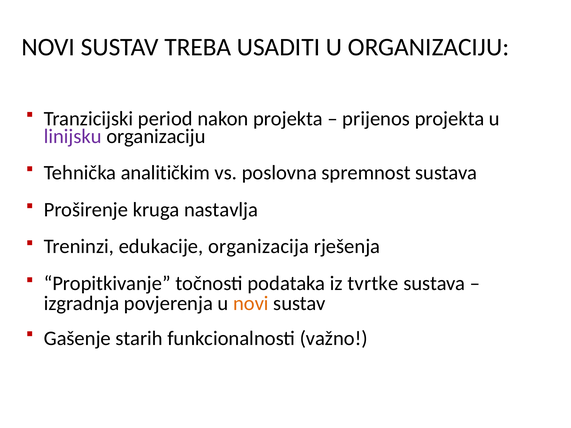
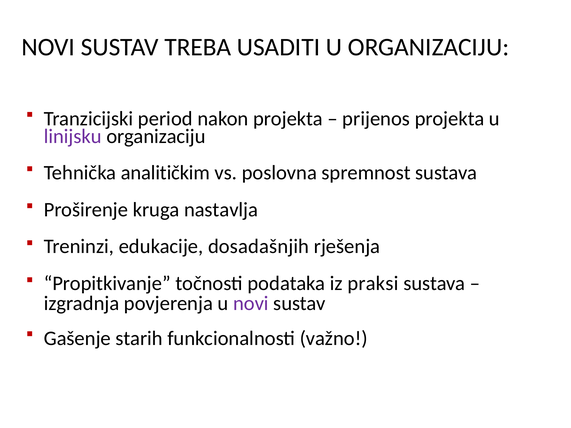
organizacija: organizacija -> dosadašnjih (259, 247)
tvrtke: tvrtke -> praksi (373, 284)
novi colour: orange -> purple (251, 303)
